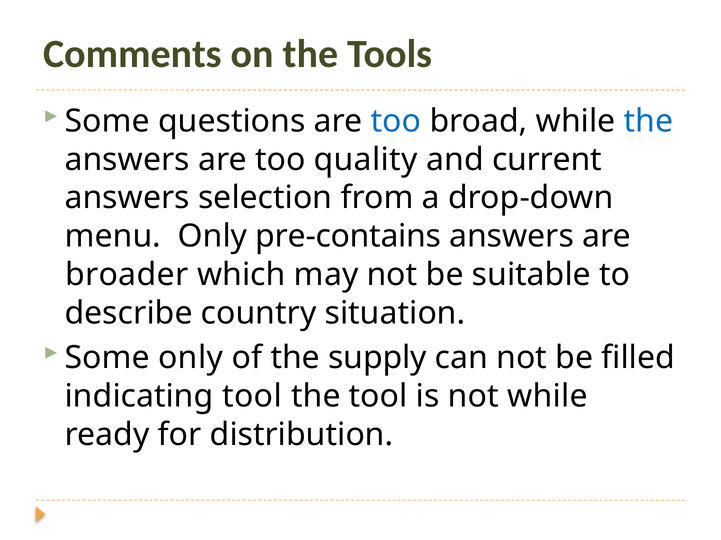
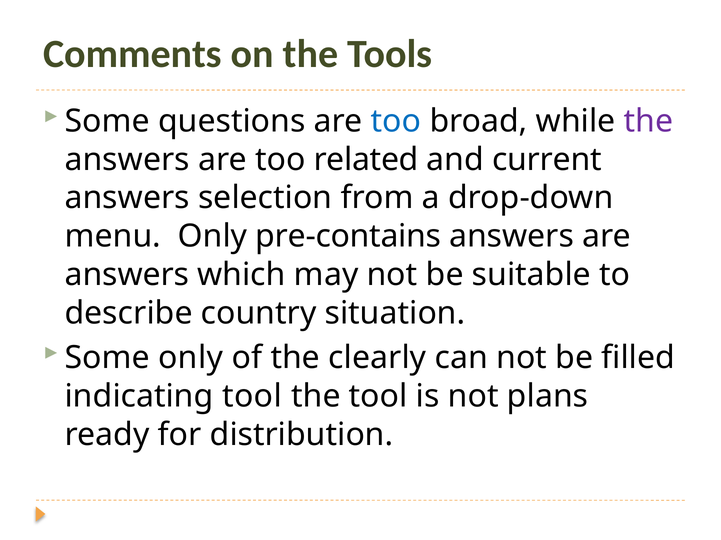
the colour: blue -> purple (649, 121)
quality: quality -> related (366, 160)
broader: broader -> answers (127, 275)
supply: supply -> clearly (377, 358)
not while: while -> plans (548, 397)
